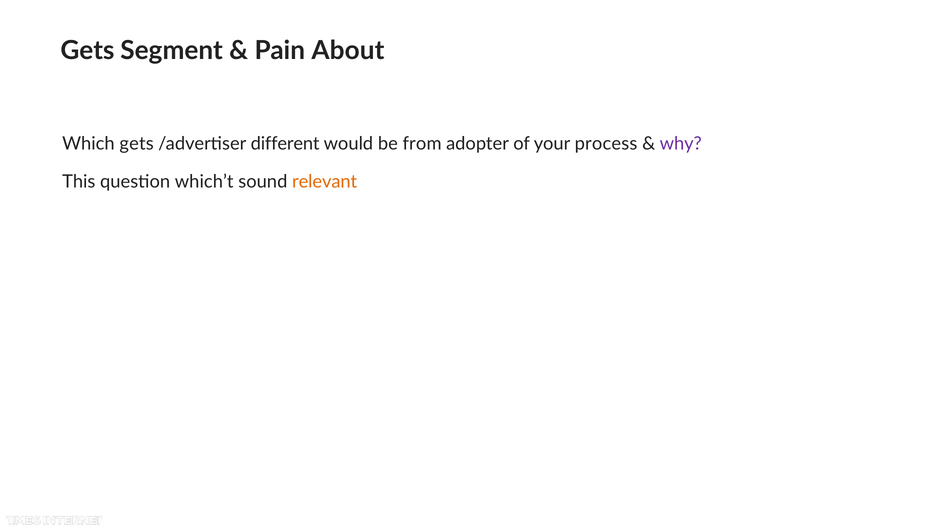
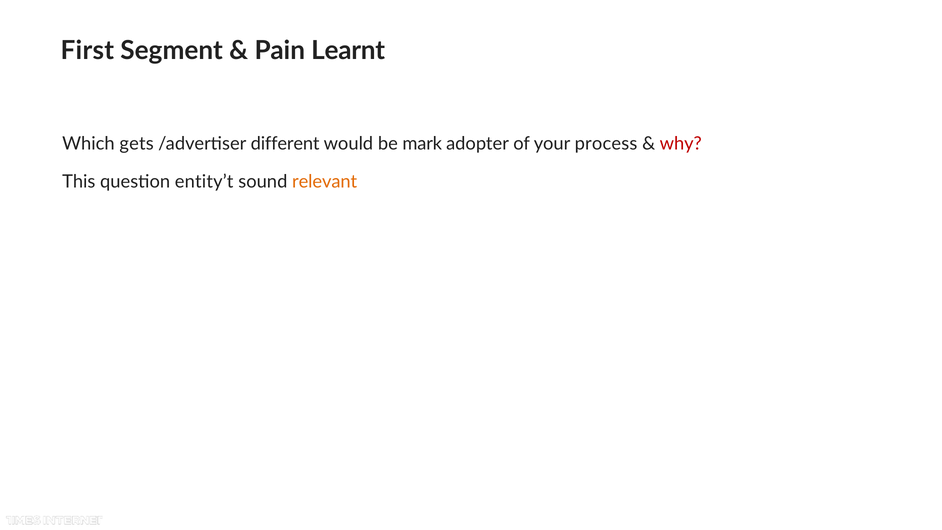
Gets: Gets -> First (87, 51)
About: About -> Learnt (348, 51)
from: from -> mark (422, 144)
why colour: purple -> red (681, 144)
which’t: which’t -> entity’t (204, 182)
